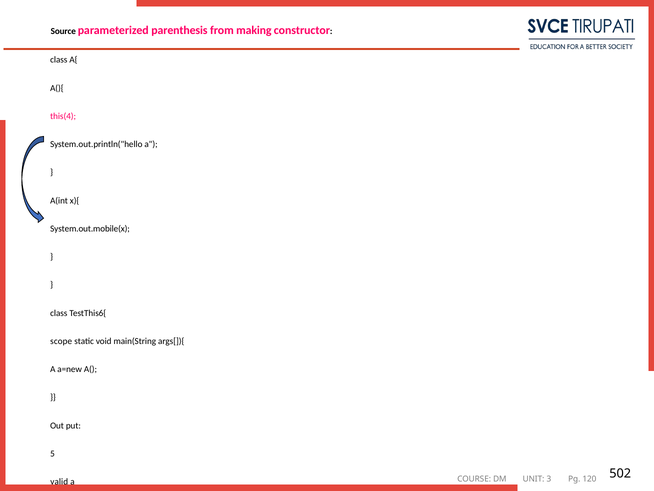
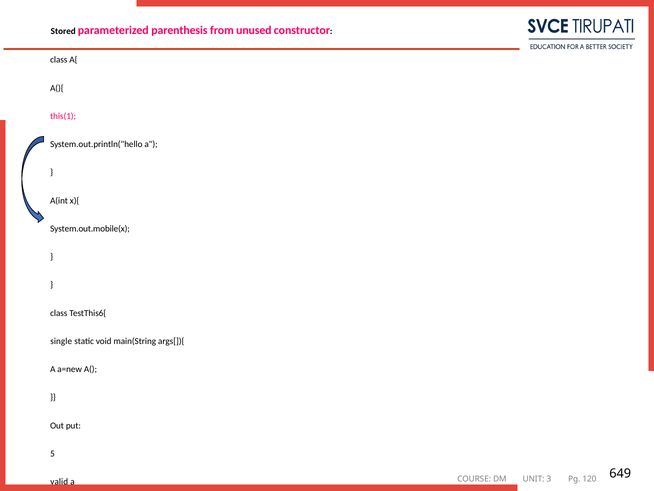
Source: Source -> Stored (63, 31)
making: making -> unused (254, 30)
this(4: this(4 -> this(1 (63, 116)
scope: scope -> single (61, 341)
502: 502 -> 649 (620, 473)
